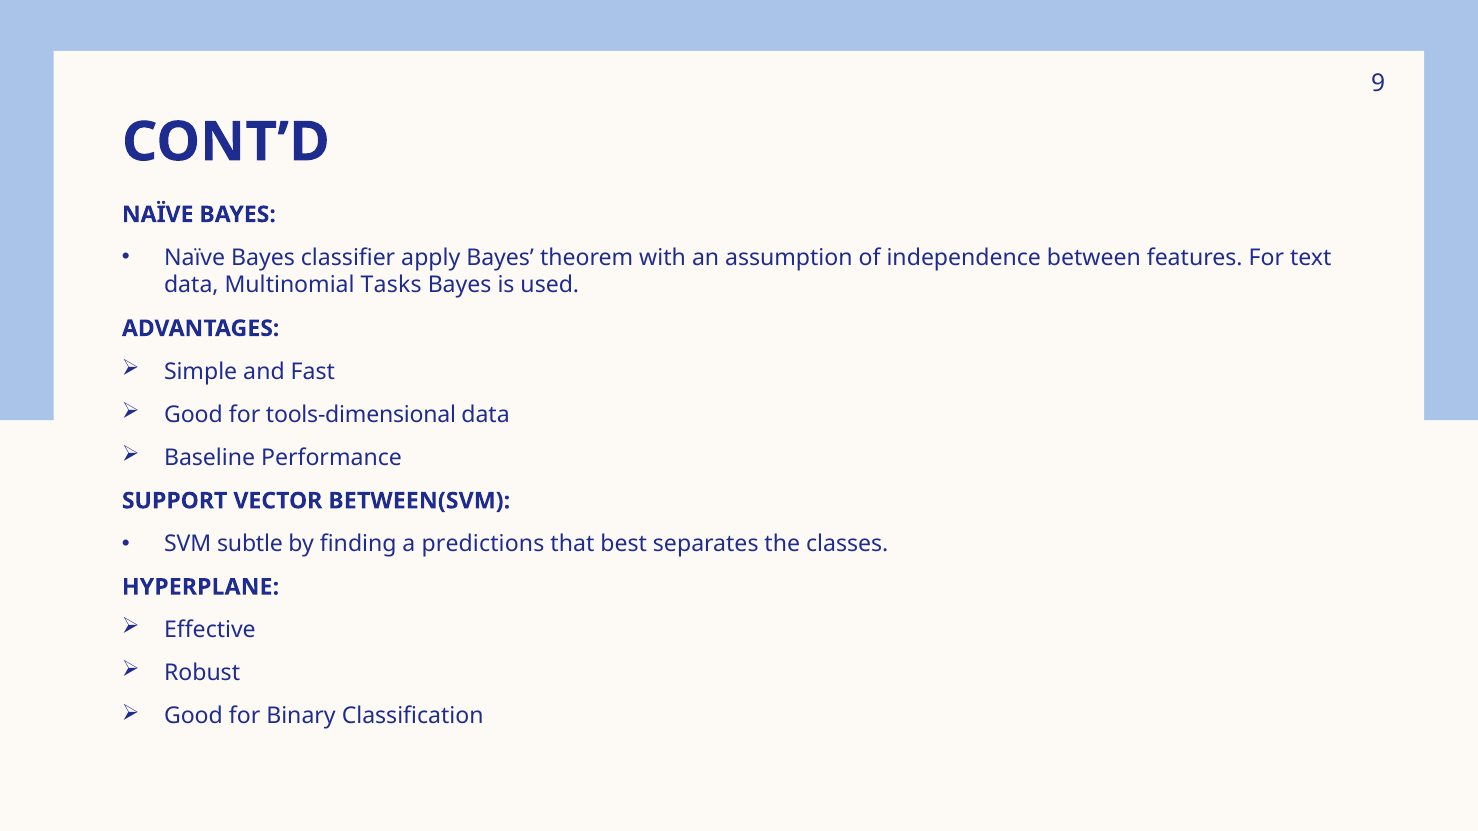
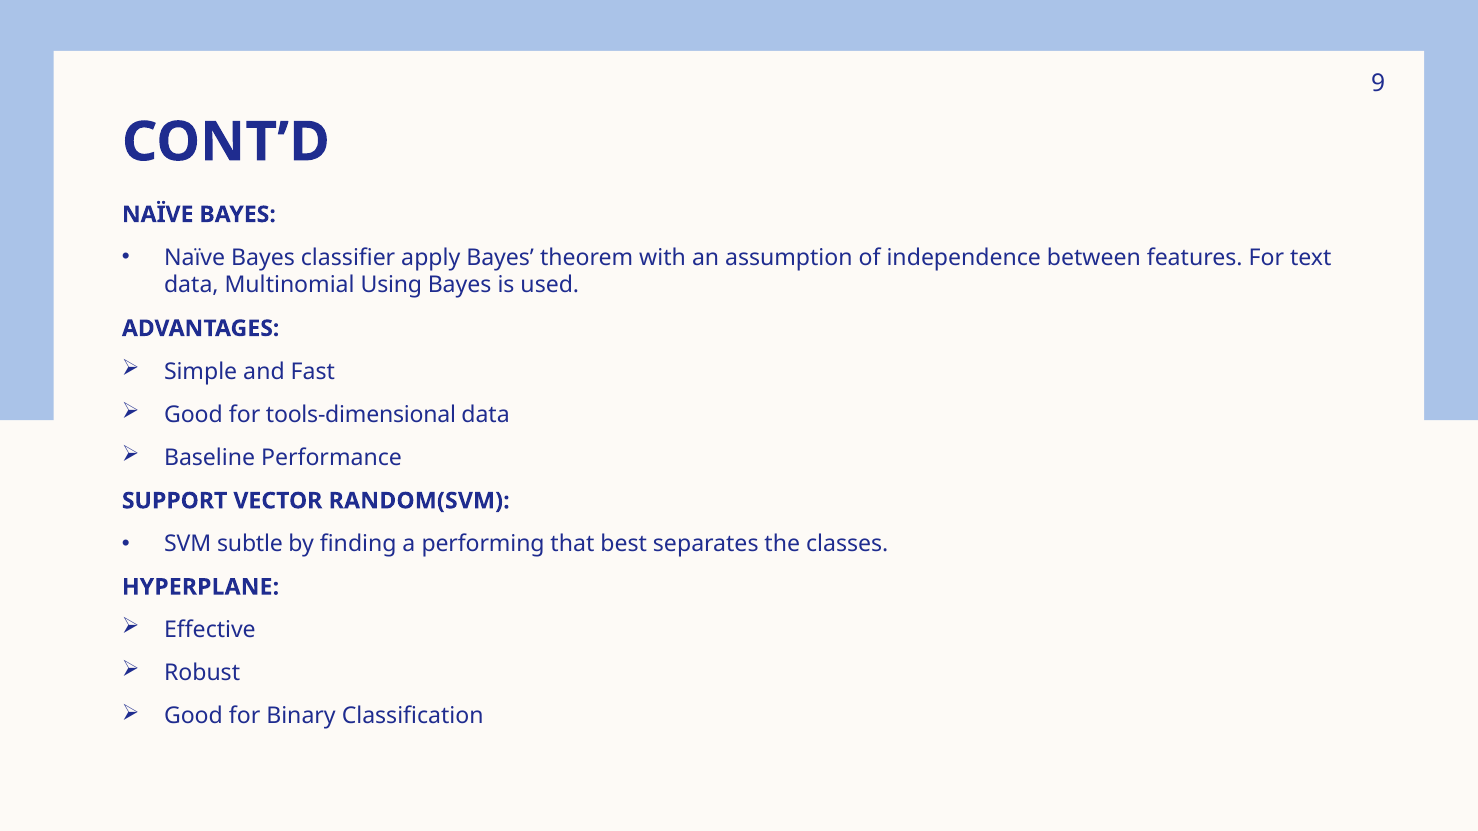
Tasks: Tasks -> Using (391, 285)
BETWEEN(SVM: BETWEEN(SVM -> RANDOM(SVM (419, 501)
predictions: predictions -> performing (483, 544)
